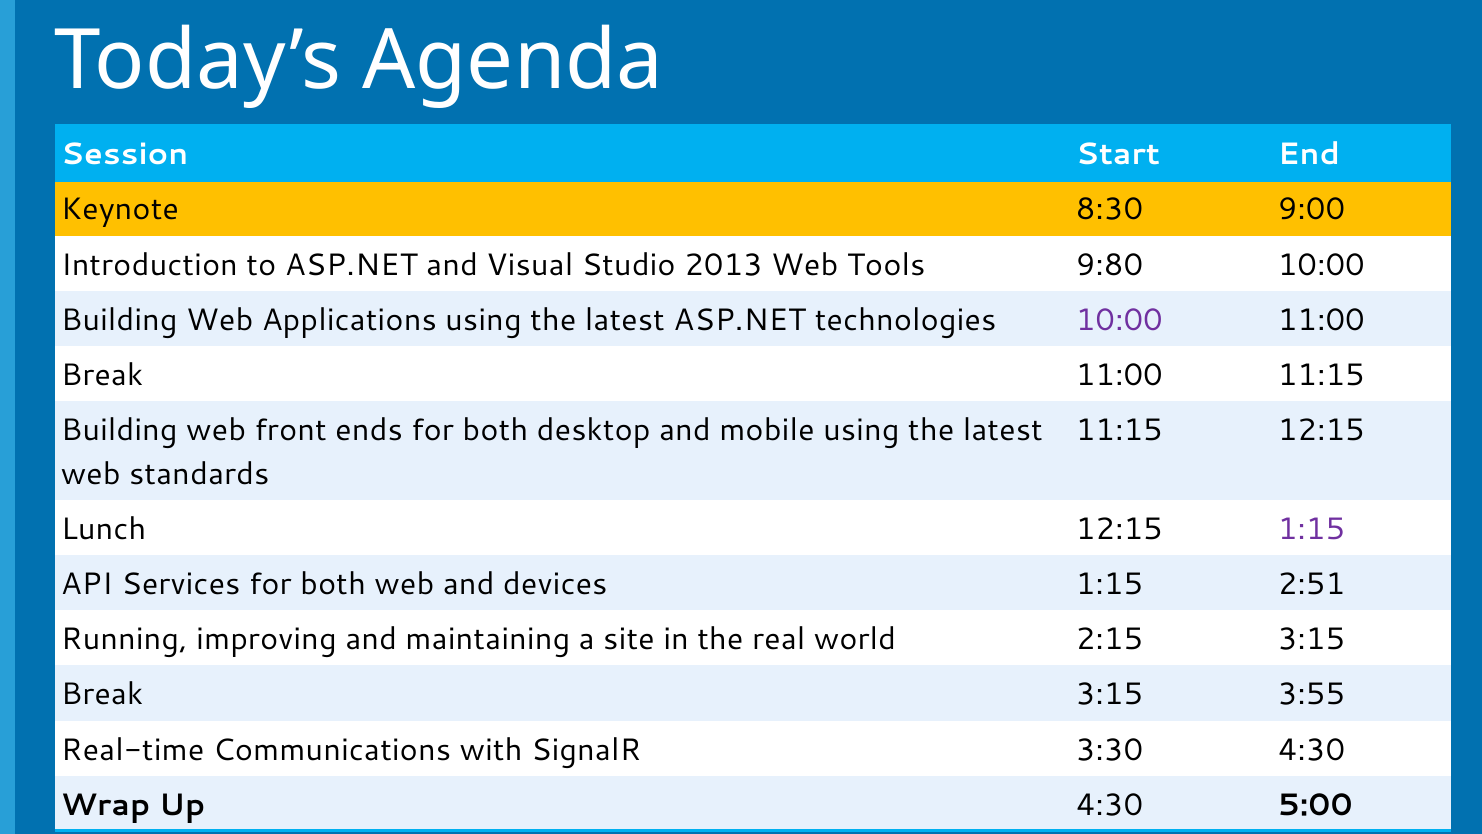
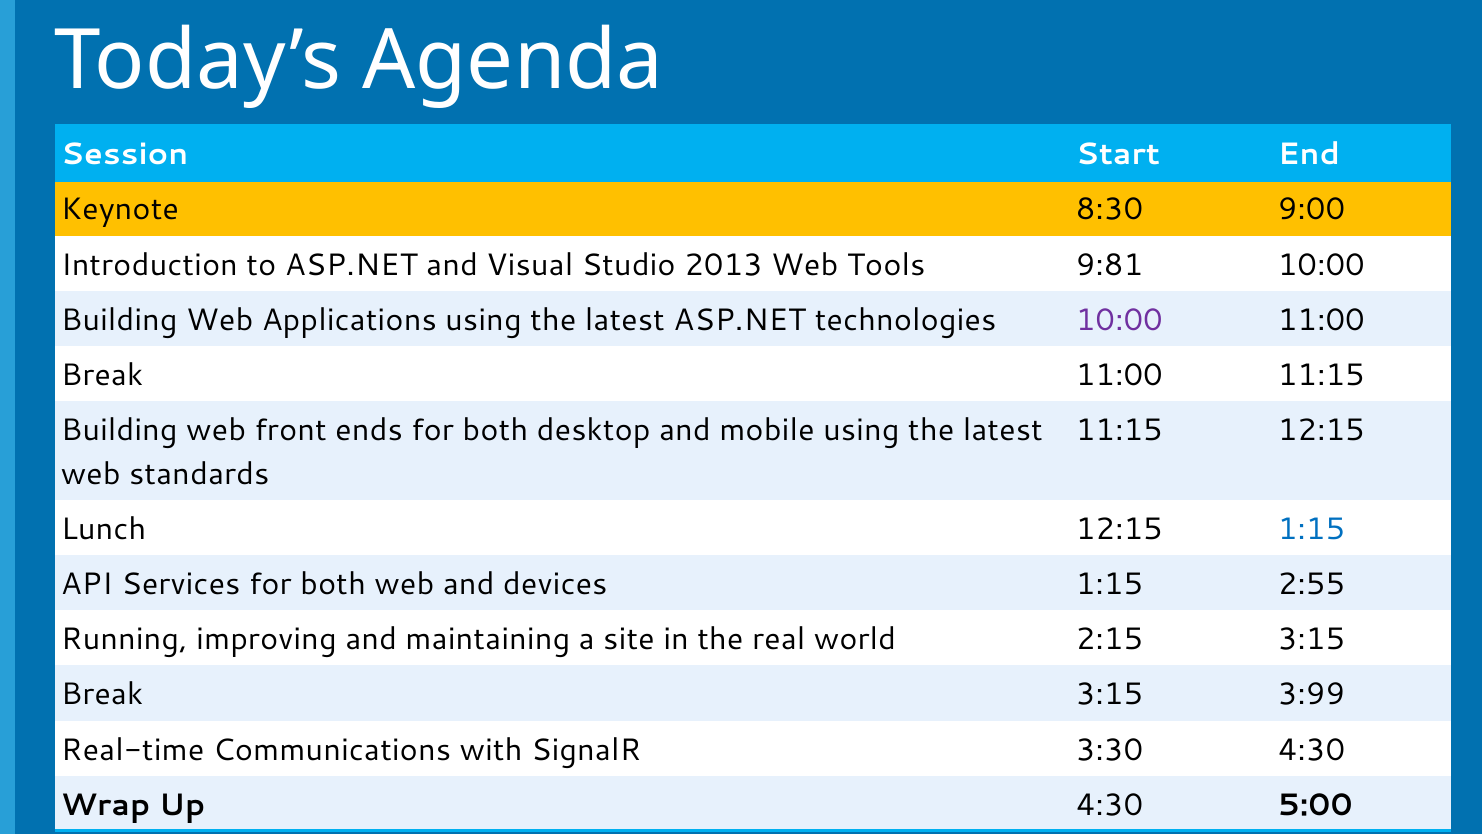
9:80: 9:80 -> 9:81 (1109, 265)
1:15 colour: purple -> blue (1311, 529)
2:51: 2:51 -> 2:55 (1311, 584)
3:55: 3:55 -> 3:99 (1311, 694)
